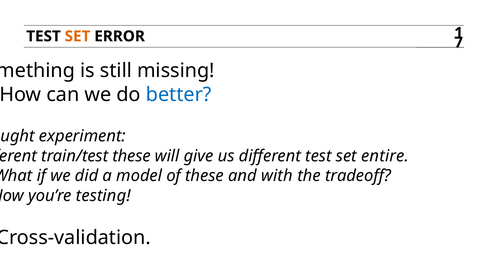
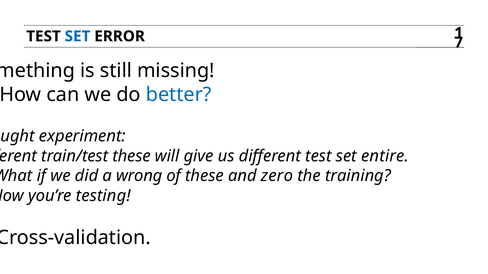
SET colour: orange -> blue (78, 36)
model: model -> wrong (139, 176)
with: with -> zero (277, 176)
tradeoff: tradeoff -> training (358, 176)
